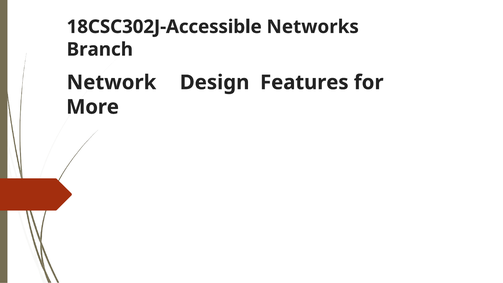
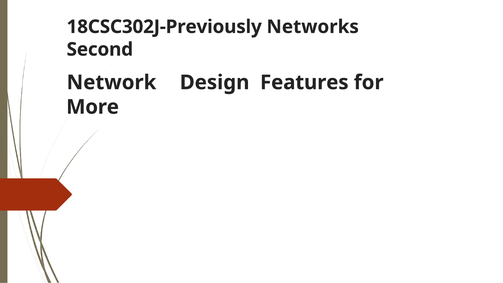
18CSC302J-Accessible: 18CSC302J-Accessible -> 18CSC302J-Previously (164, 27)
Branch: Branch -> Second (100, 49)
